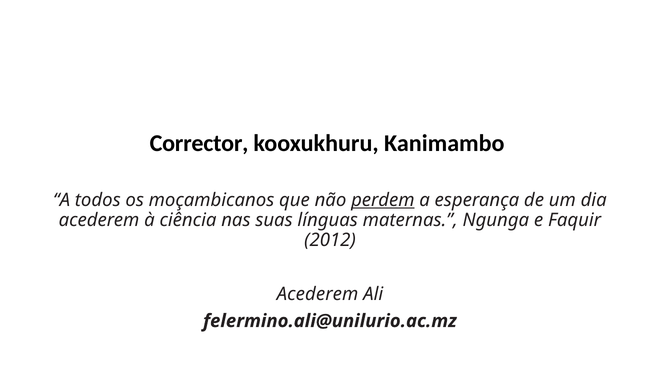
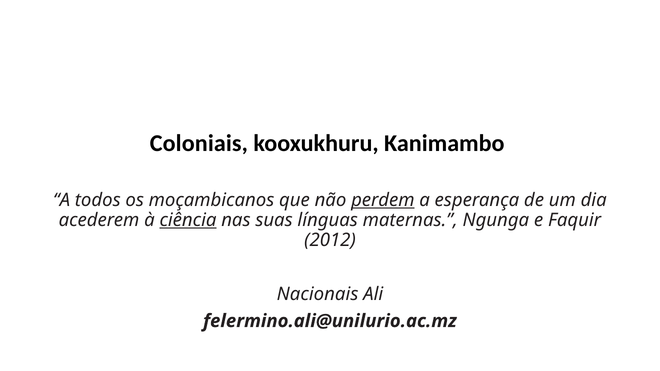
Corrector: Corrector -> Coloniais (199, 143)
ciência underline: none -> present (188, 220)
Acederem: Acederem -> Nacionais (318, 294)
